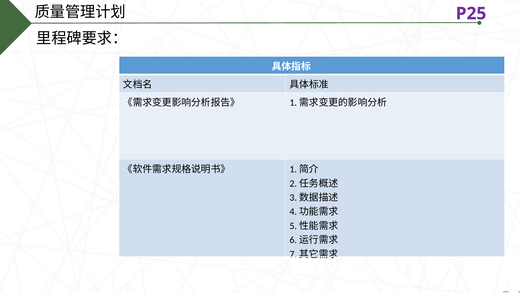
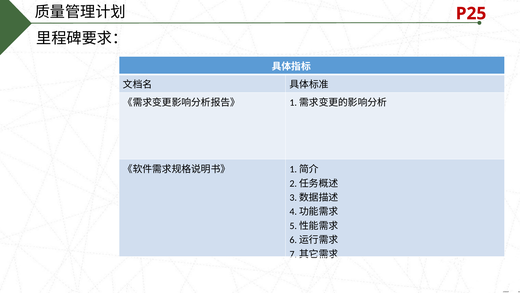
P25 colour: purple -> red (471, 14)
